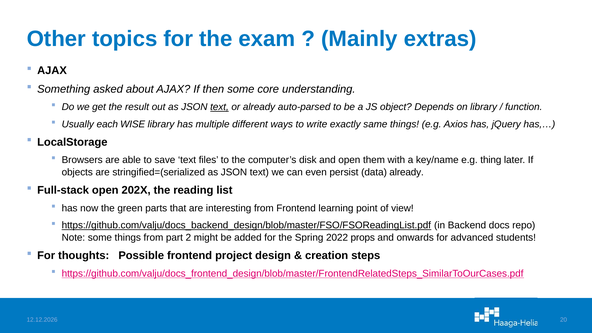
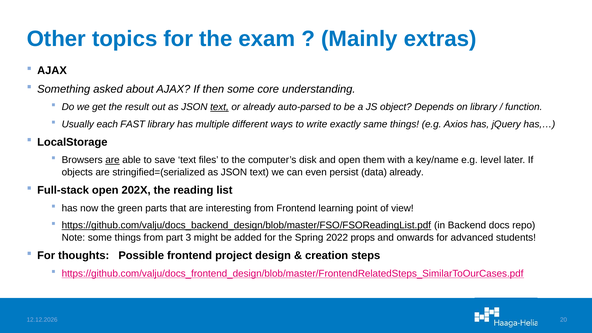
WISE: WISE -> FAST (133, 124)
are underline: none -> present (112, 160)
thing: thing -> level (491, 160)
2: 2 -> 3 (188, 238)
